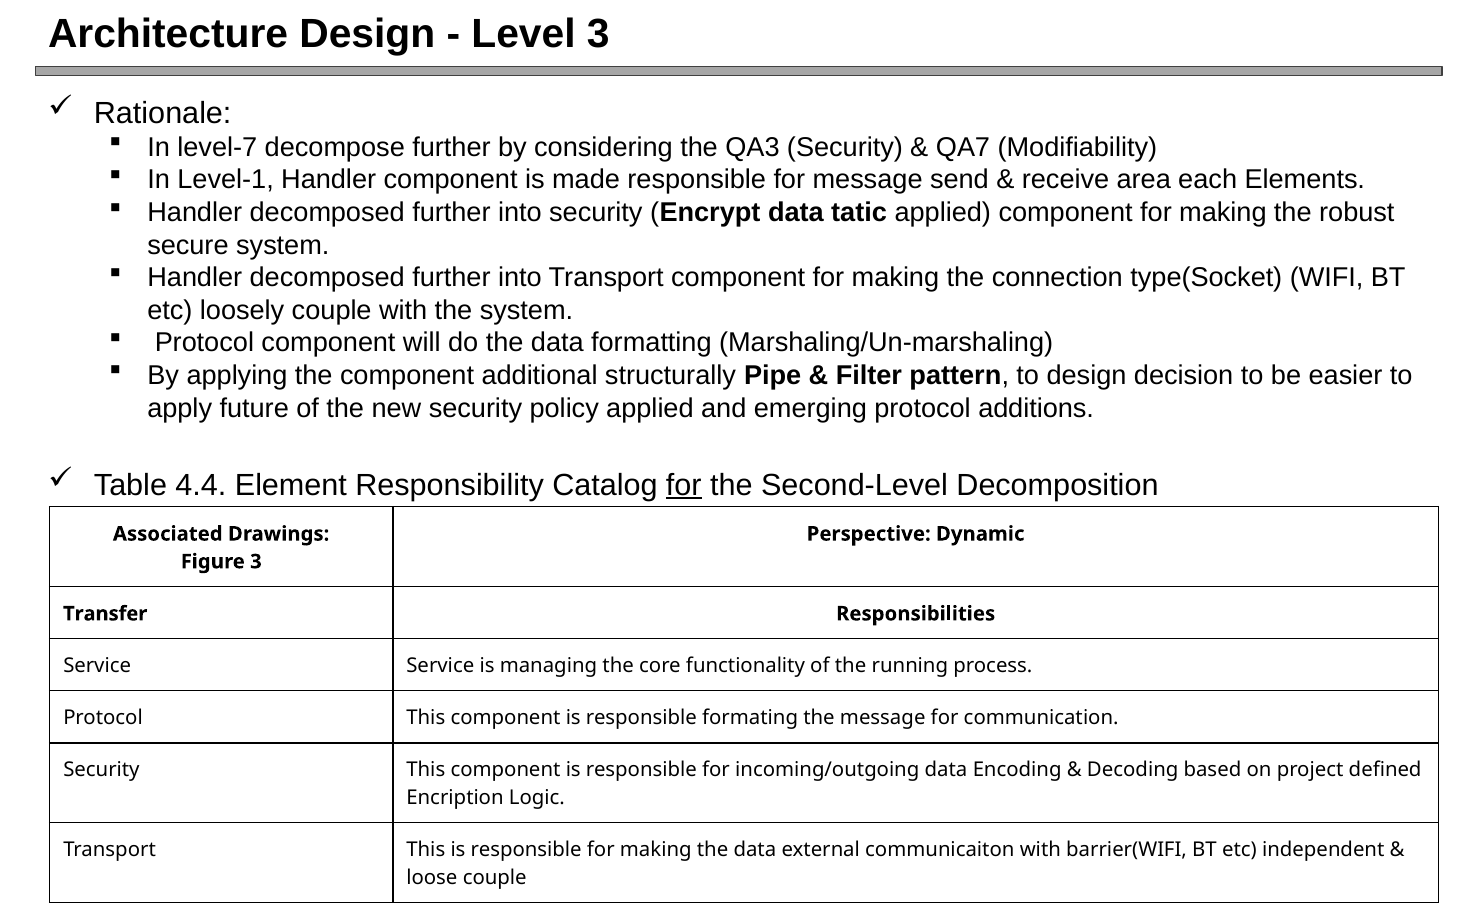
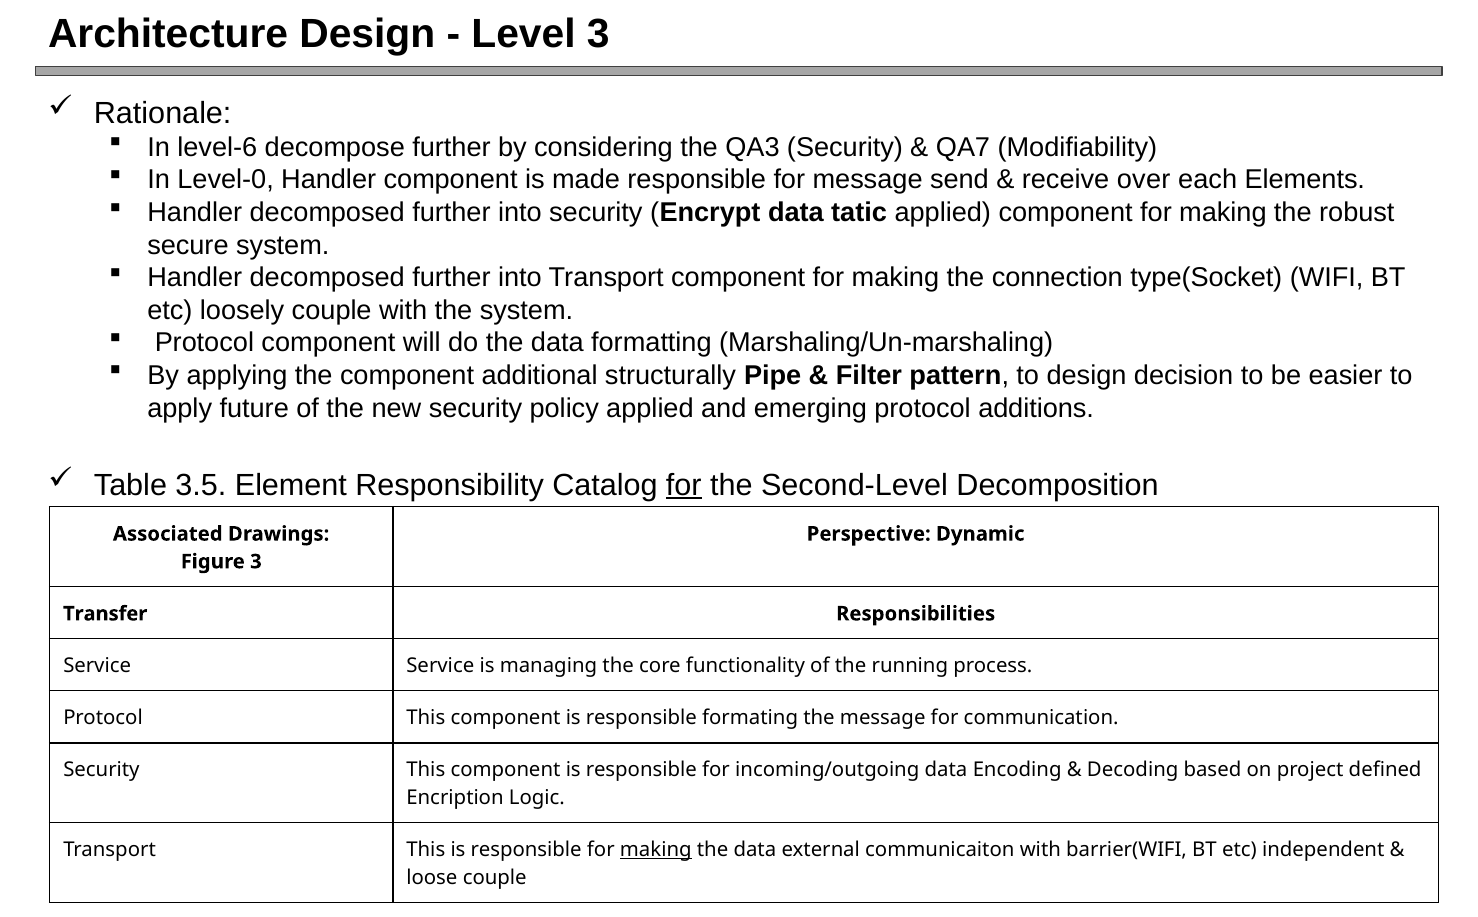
level-7: level-7 -> level-6 (217, 147)
Level-1: Level-1 -> Level-0 (226, 180)
area: area -> over (1144, 180)
4.4: 4.4 -> 3.5 (201, 485)
making underline: none -> present (656, 850)
